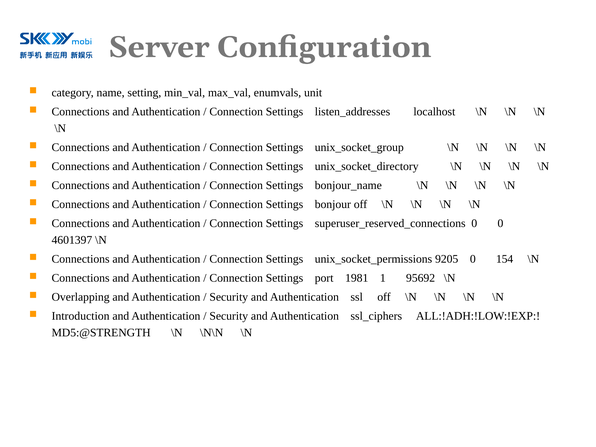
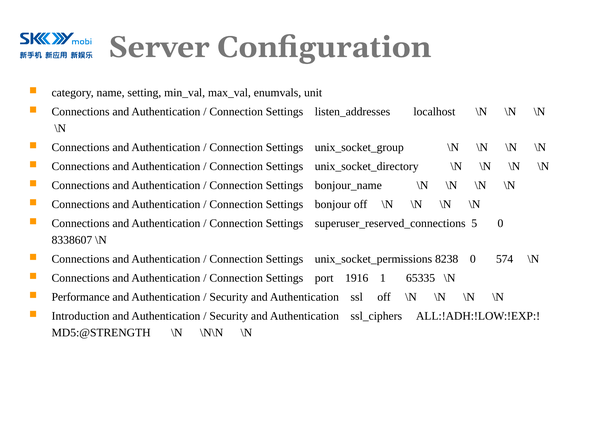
superuser_reserved_connections 0: 0 -> 5 (474, 223)
4601397: 4601397 -> 8338607 (72, 240)
9205: 9205 -> 8238 (447, 259)
154: 154 -> 574 (505, 259)
1981: 1981 -> 1916 (357, 278)
95692: 95692 -> 65335 (421, 278)
Overlapping: Overlapping -> Performance (81, 297)
